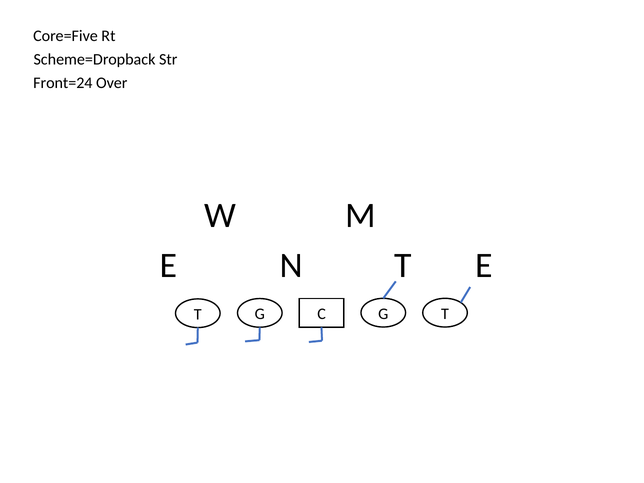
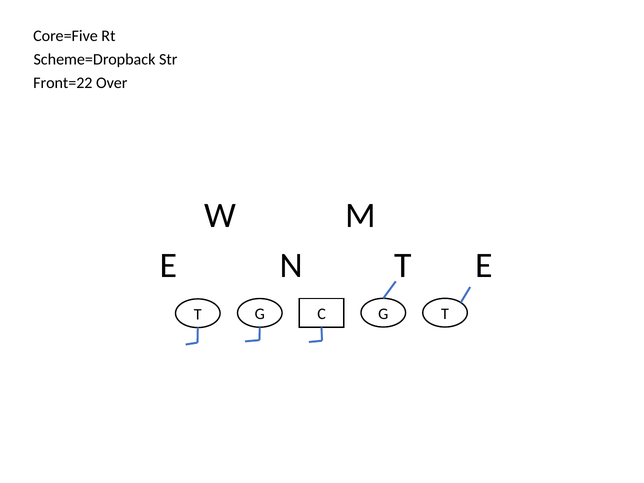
Front=24: Front=24 -> Front=22 (63, 83)
